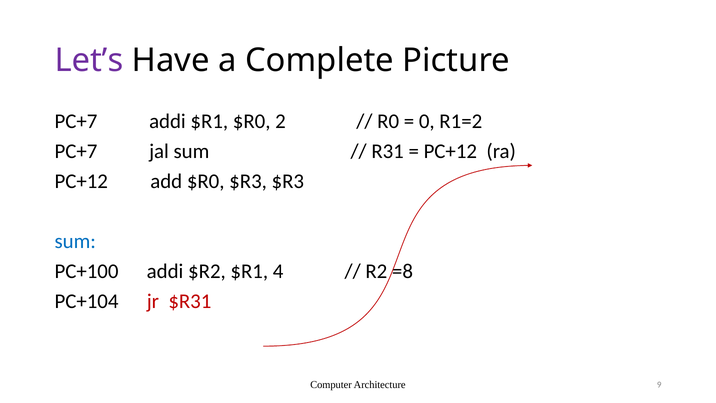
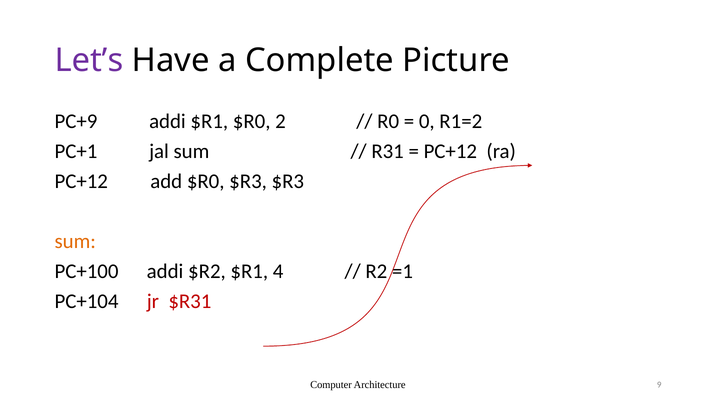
PC+7: PC+7 -> PC+9 (76, 121)
PC+7: PC+7 -> PC+1 (76, 151)
sum colour: blue -> orange (75, 241)
=8: =8 -> =1 (402, 271)
